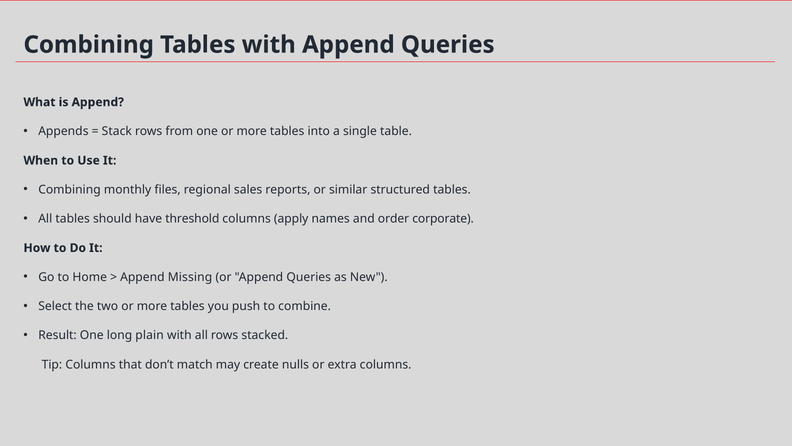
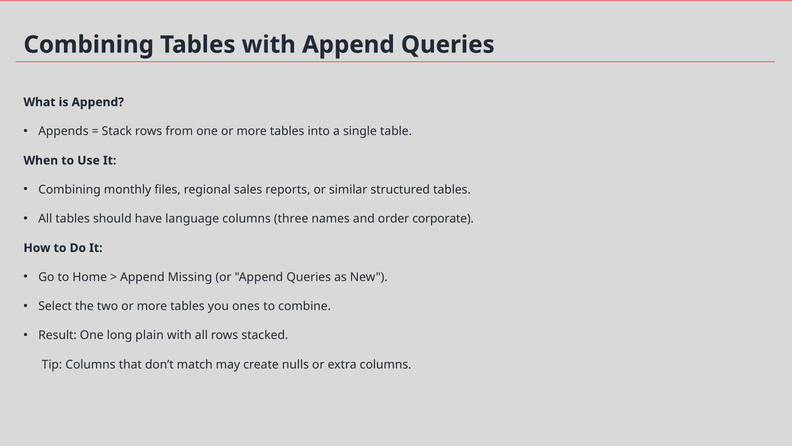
threshold: threshold -> language (192, 219)
apply: apply -> three (291, 219)
push: push -> ones (246, 306)
